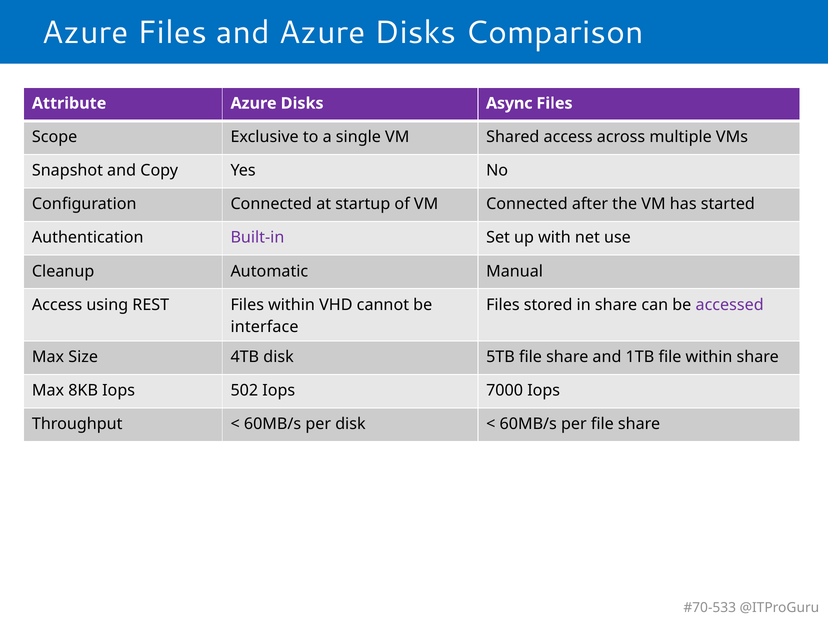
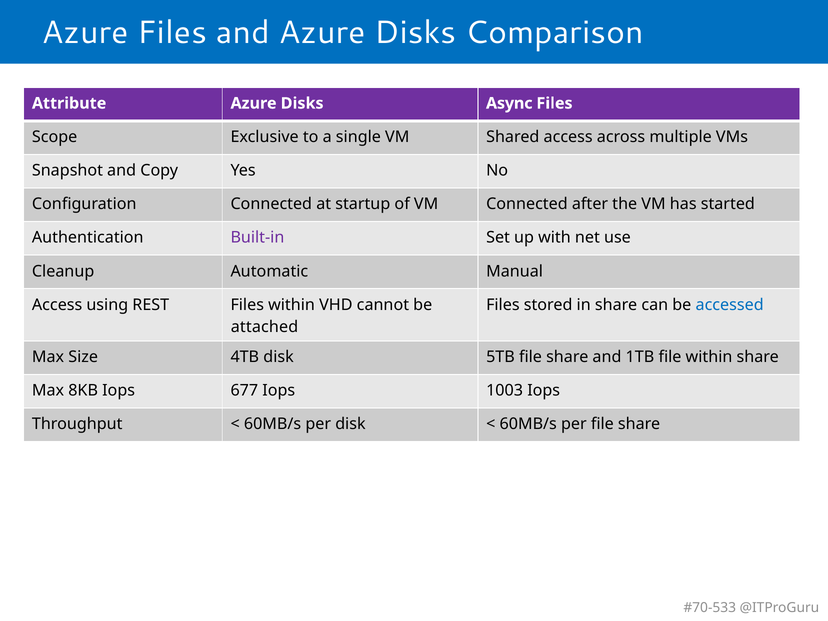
accessed colour: purple -> blue (730, 305)
interface: interface -> attached (264, 327)
502: 502 -> 677 (244, 391)
7000: 7000 -> 1003 (505, 391)
